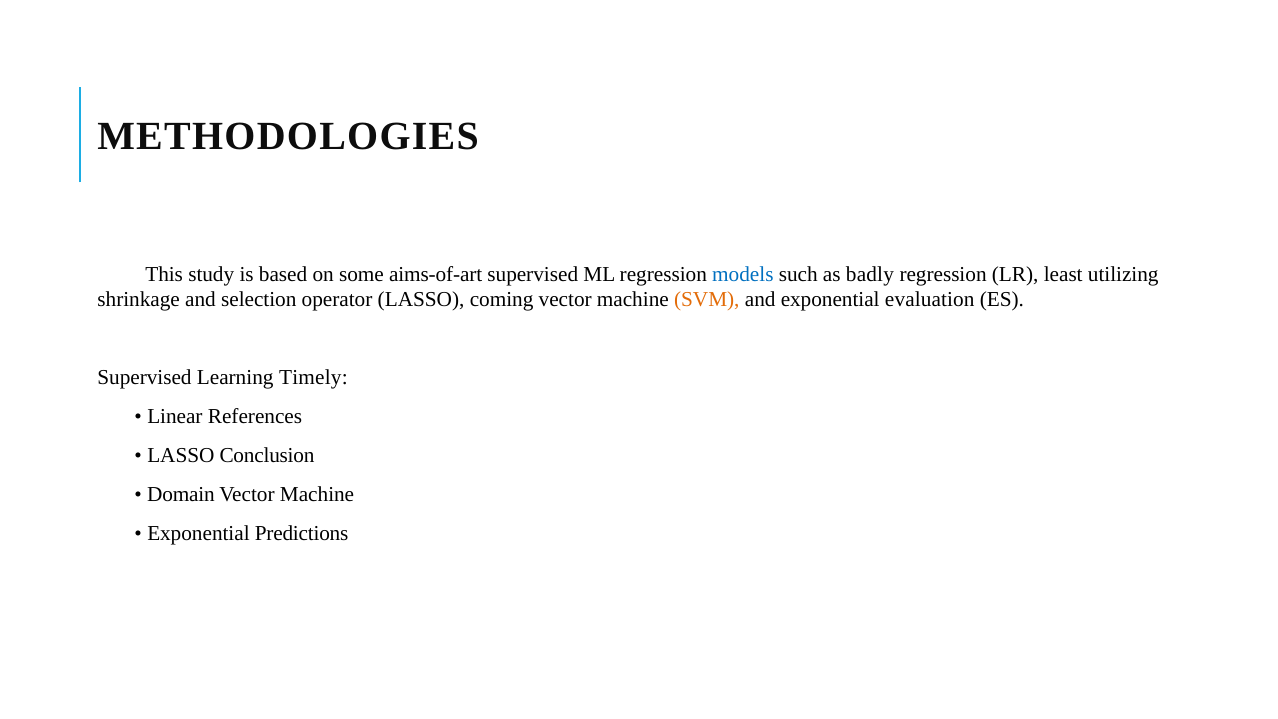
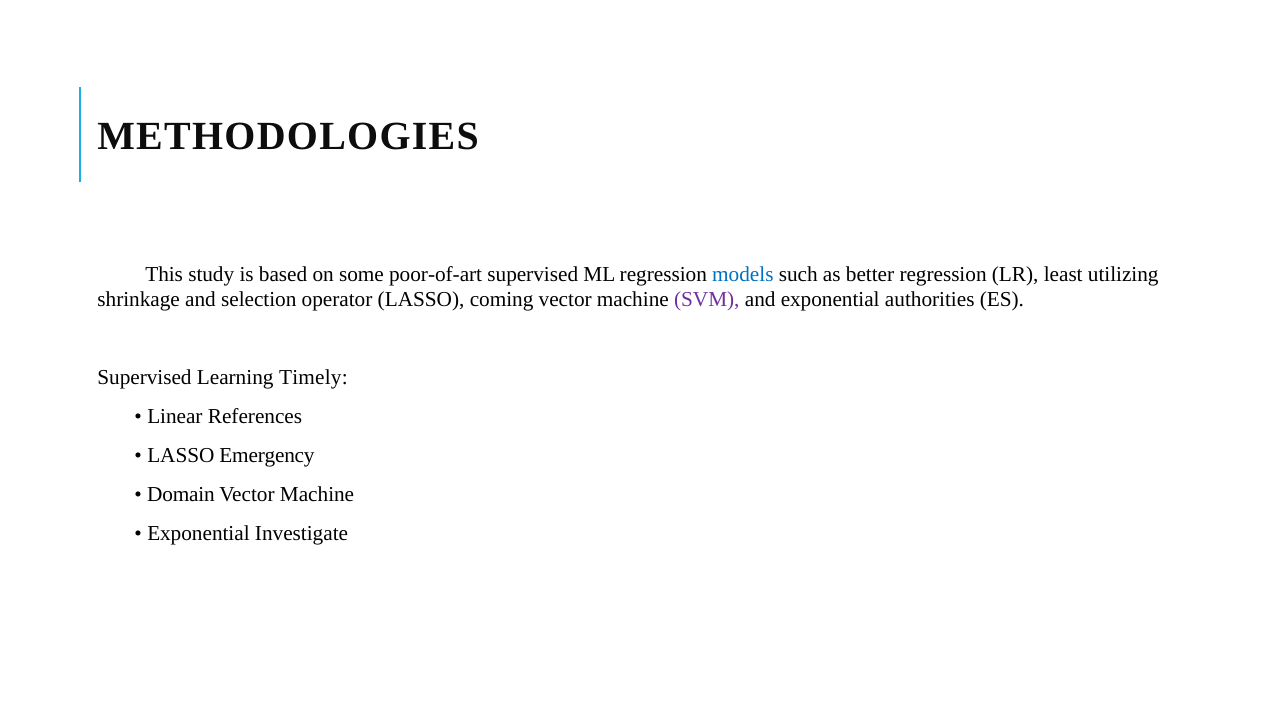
aims-of-art: aims-of-art -> poor-of-art (436, 274)
badly: badly -> better (870, 274)
SVM colour: orange -> purple (707, 300)
evaluation: evaluation -> authorities (930, 300)
Conclusion: Conclusion -> Emergency (267, 455)
Predictions: Predictions -> Investigate (302, 533)
